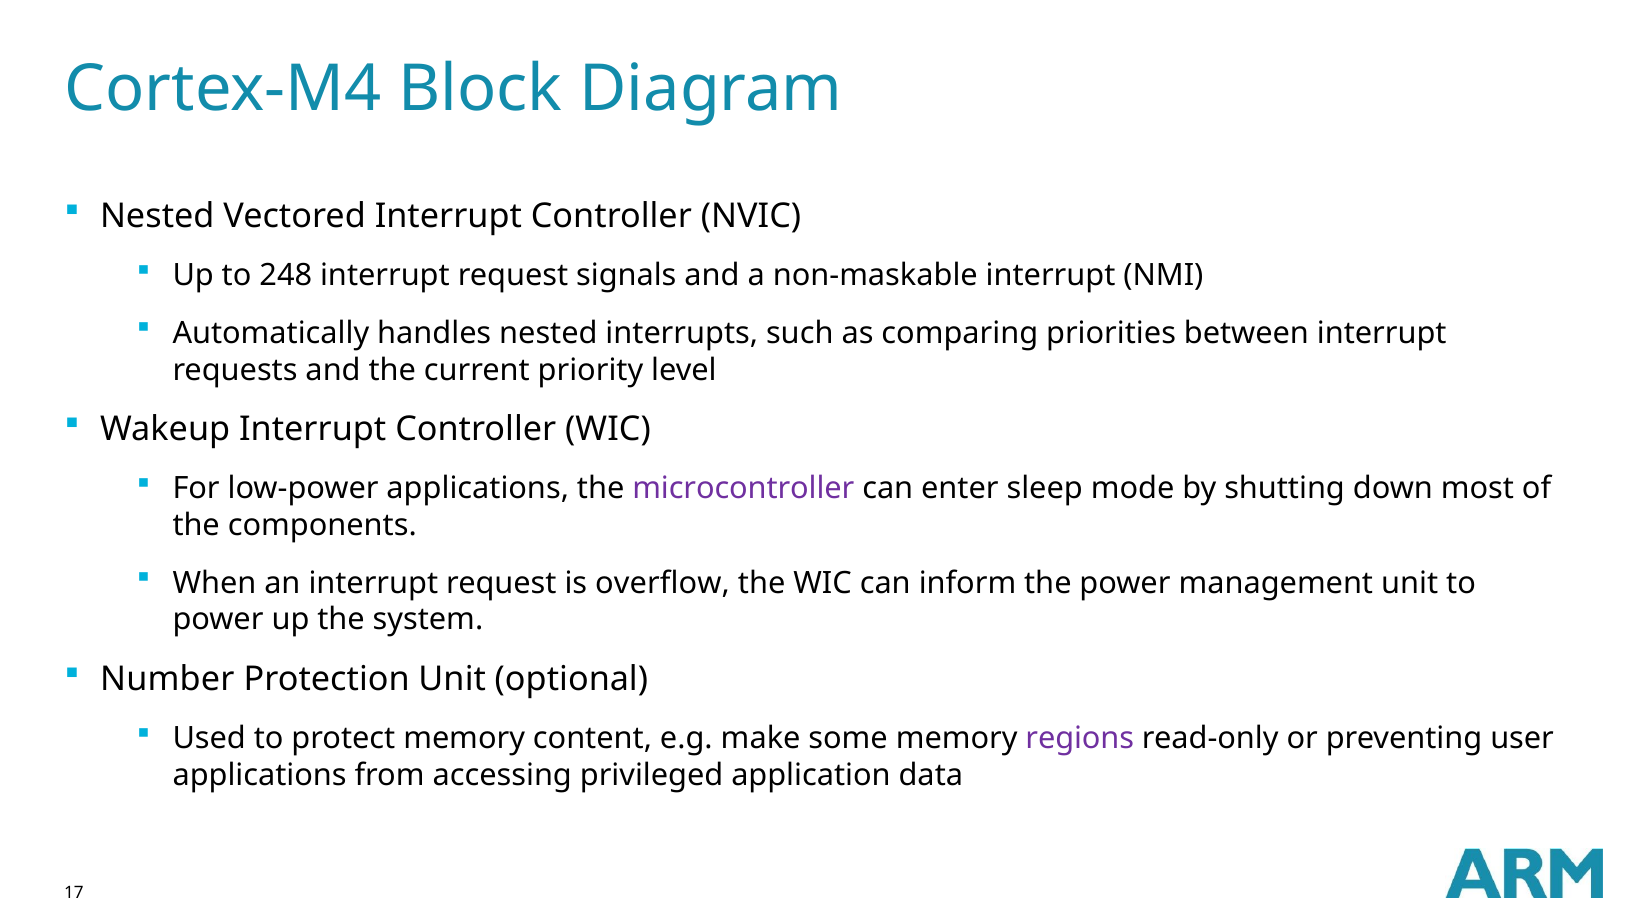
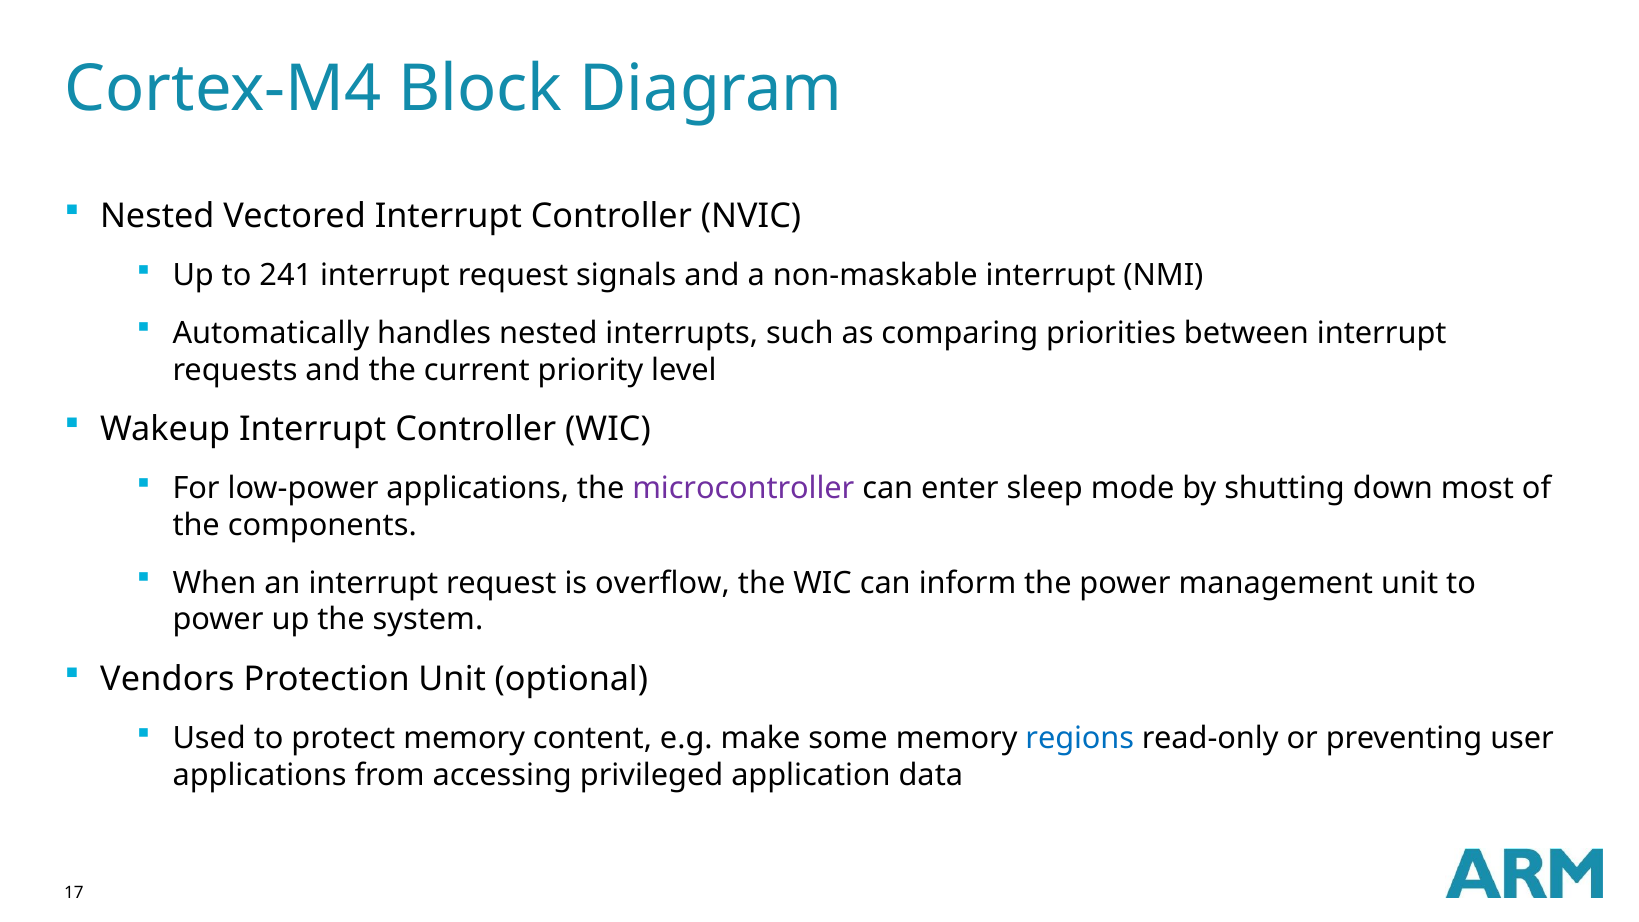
248: 248 -> 241 (286, 276)
Number: Number -> Vendors (167, 680)
regions colour: purple -> blue (1080, 739)
